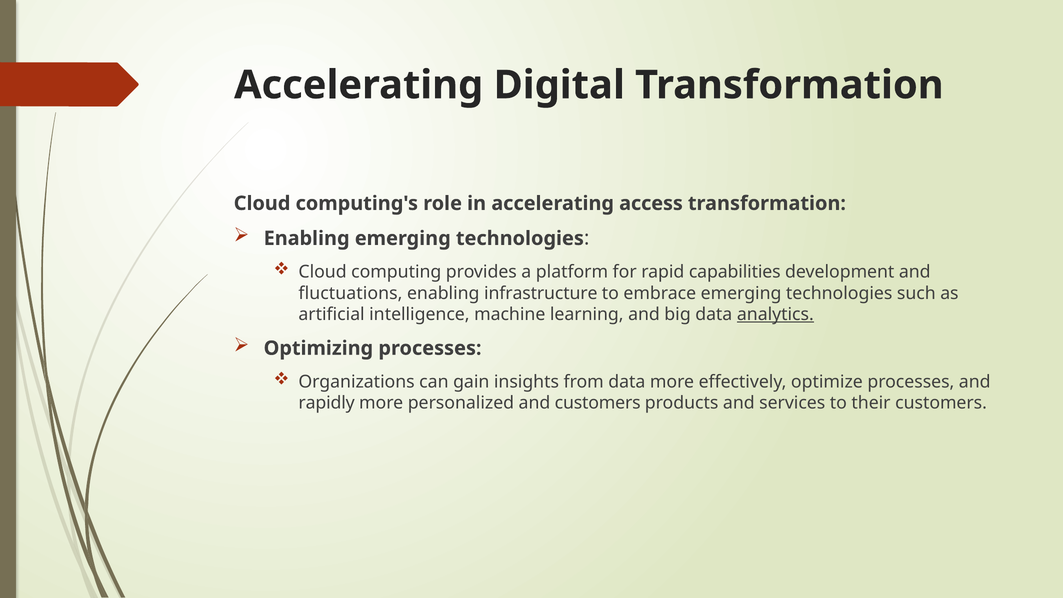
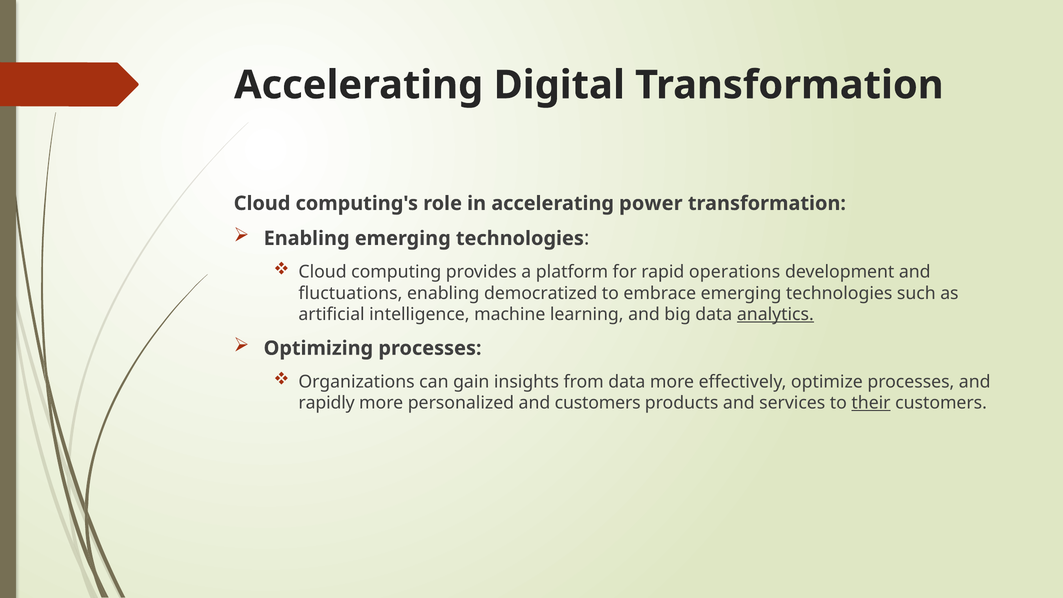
access: access -> power (651, 203)
capabilities: capabilities -> operations (735, 272)
infrastructure: infrastructure -> democratized (541, 293)
their underline: none -> present (871, 403)
